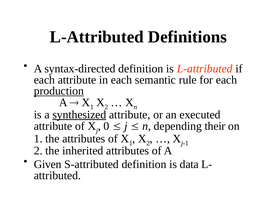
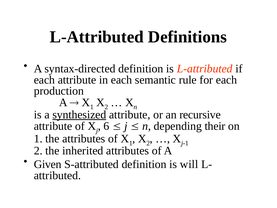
production underline: present -> none (59, 91)
executed: executed -> recursive (200, 114)
0: 0 -> 6 (106, 126)
data: data -> will (189, 164)
